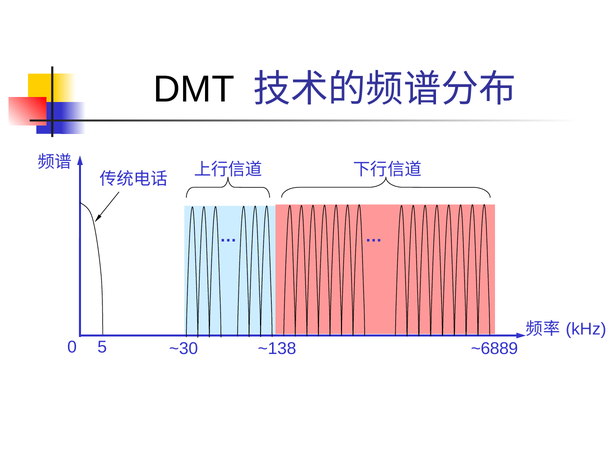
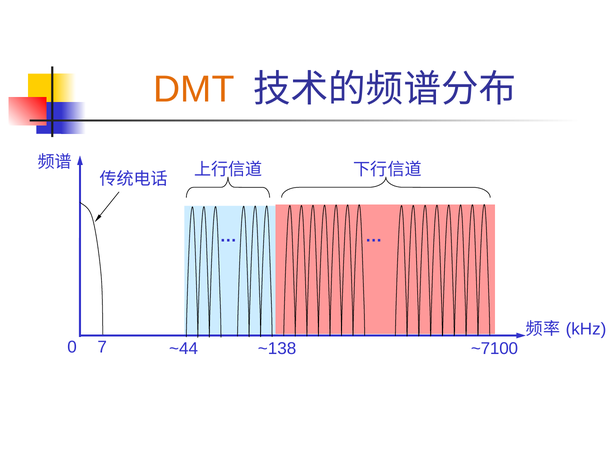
DMT colour: black -> orange (194, 90)
5: 5 -> 7 (102, 347)
~30: ~30 -> ~44 (184, 349)
~6889: ~6889 -> ~7100 (494, 349)
